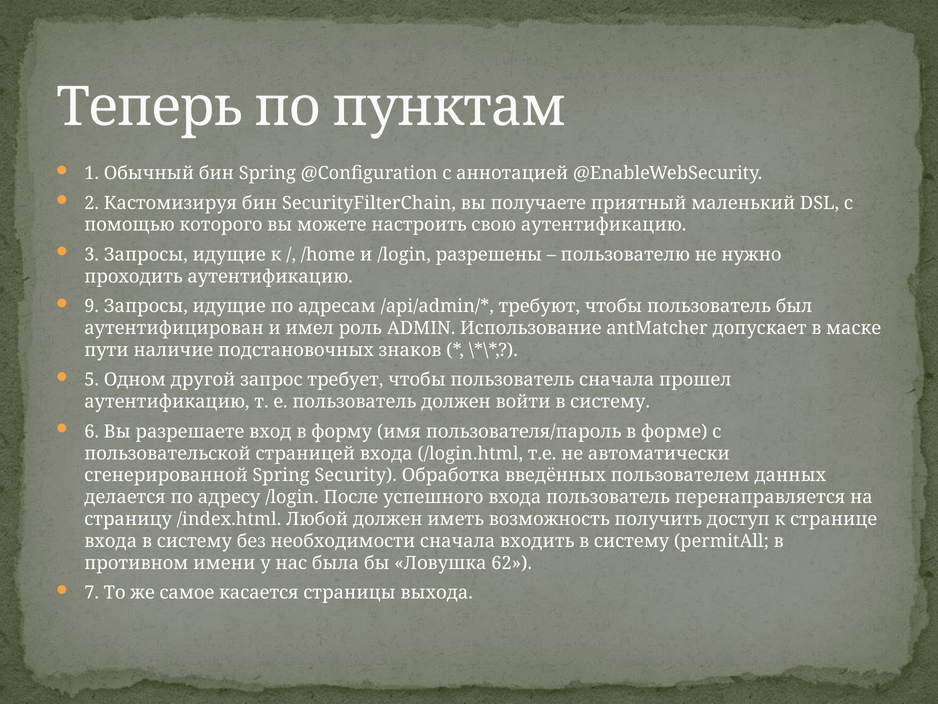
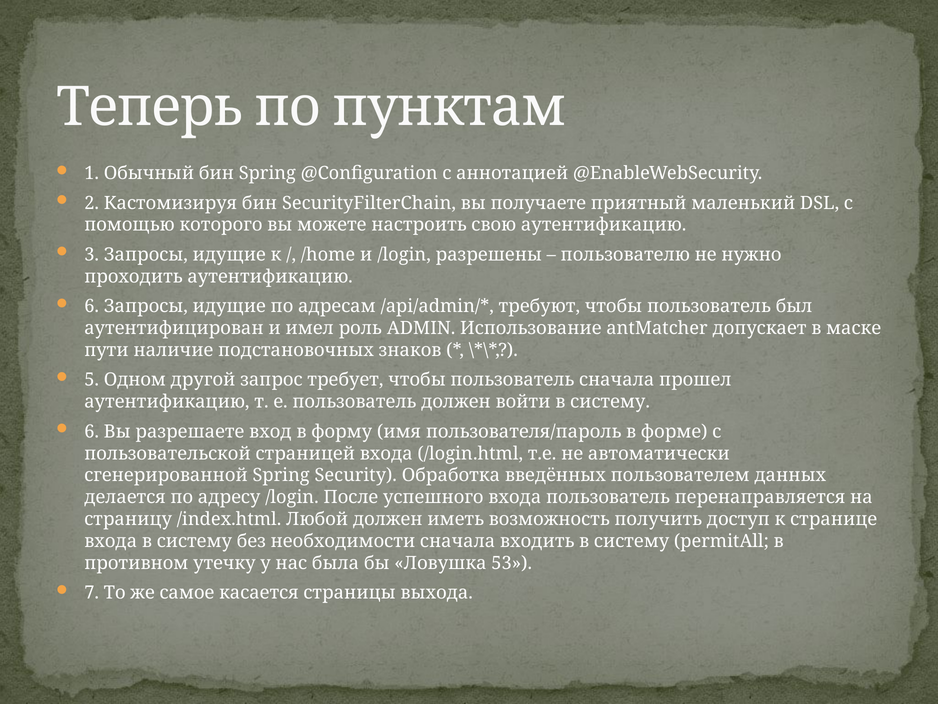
9: 9 -> 6 (92, 306)
имени: имени -> утечку (224, 563)
62: 62 -> 53 (512, 563)
